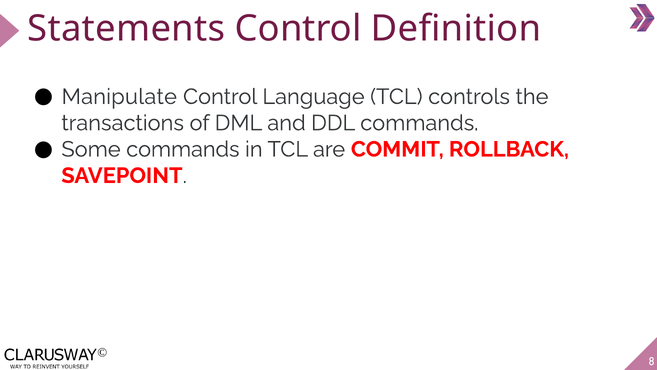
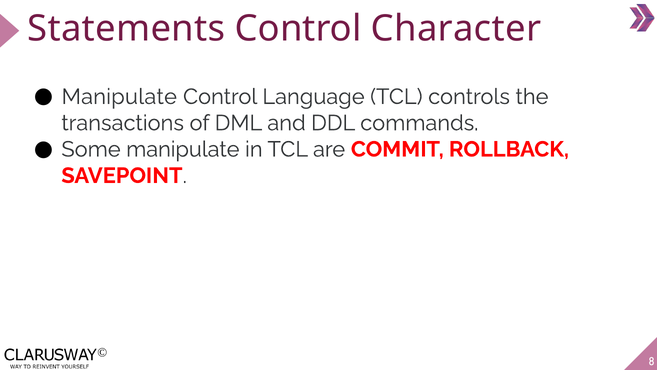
Definition: Definition -> Character (456, 28)
Some commands: commands -> manipulate (183, 149)
